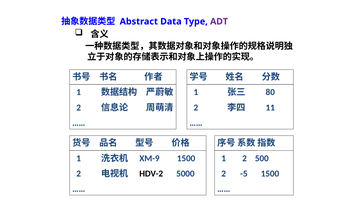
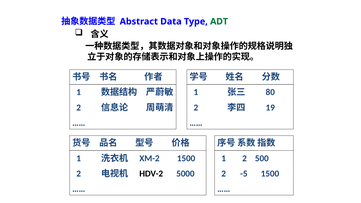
ADT colour: purple -> green (219, 22)
11: 11 -> 19 (270, 108)
XM-9: XM-9 -> XM-2 (149, 158)
